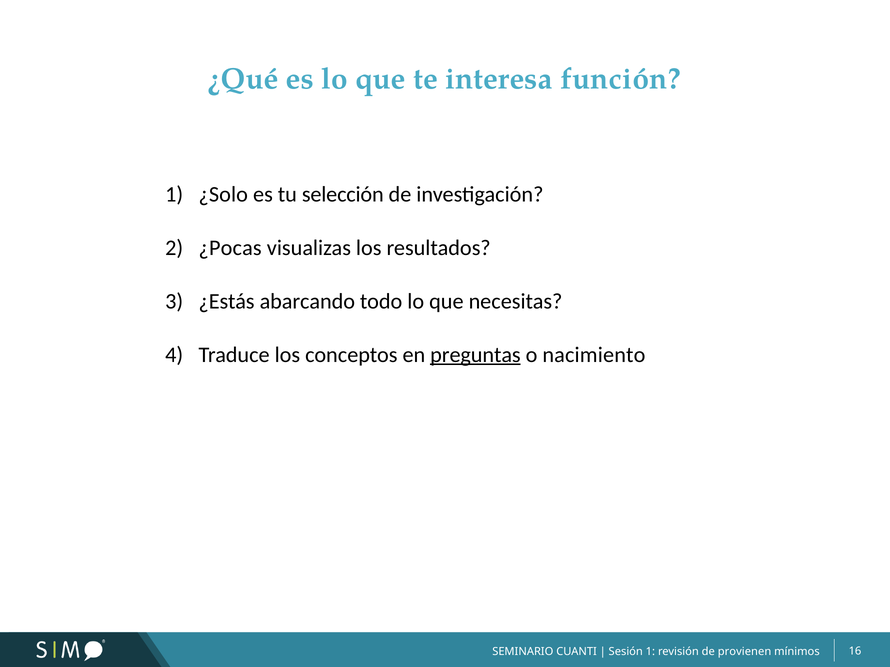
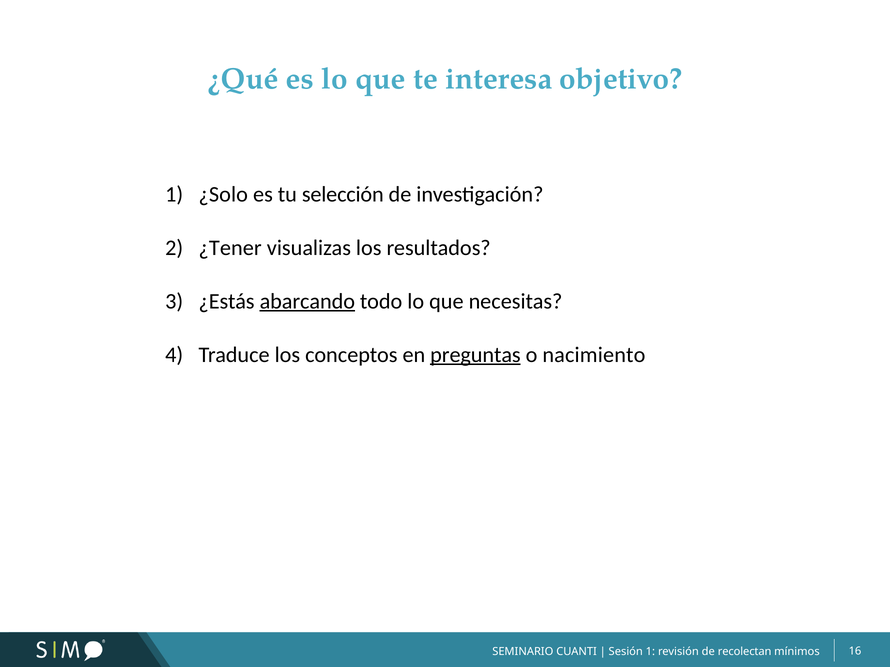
función: función -> objetivo (621, 79)
¿Pocas: ¿Pocas -> ¿Tener (230, 248)
abarcando underline: none -> present (307, 302)
provienen: provienen -> recolectan (745, 652)
